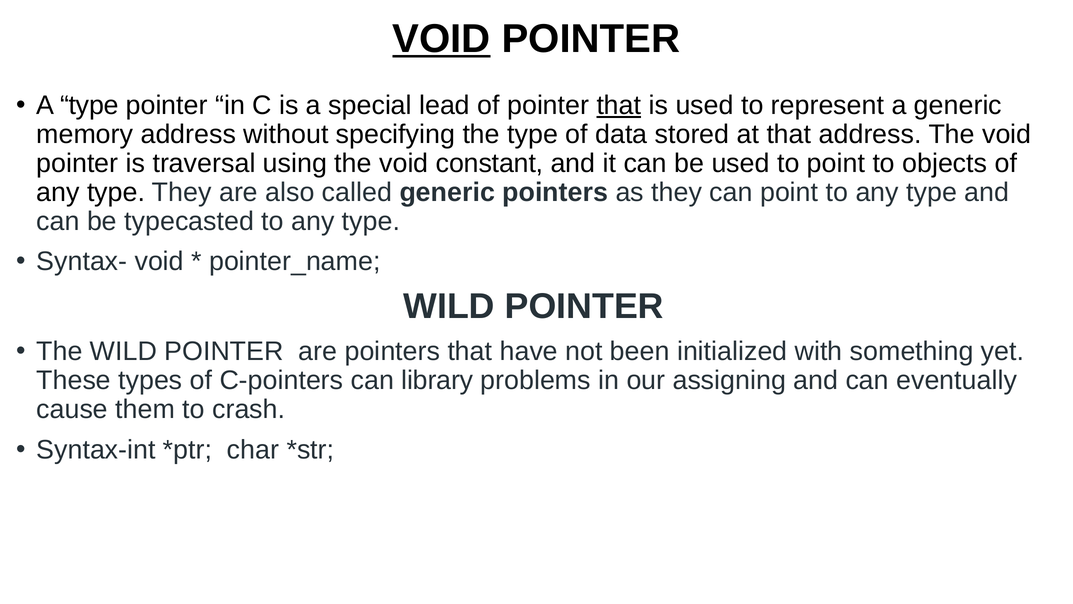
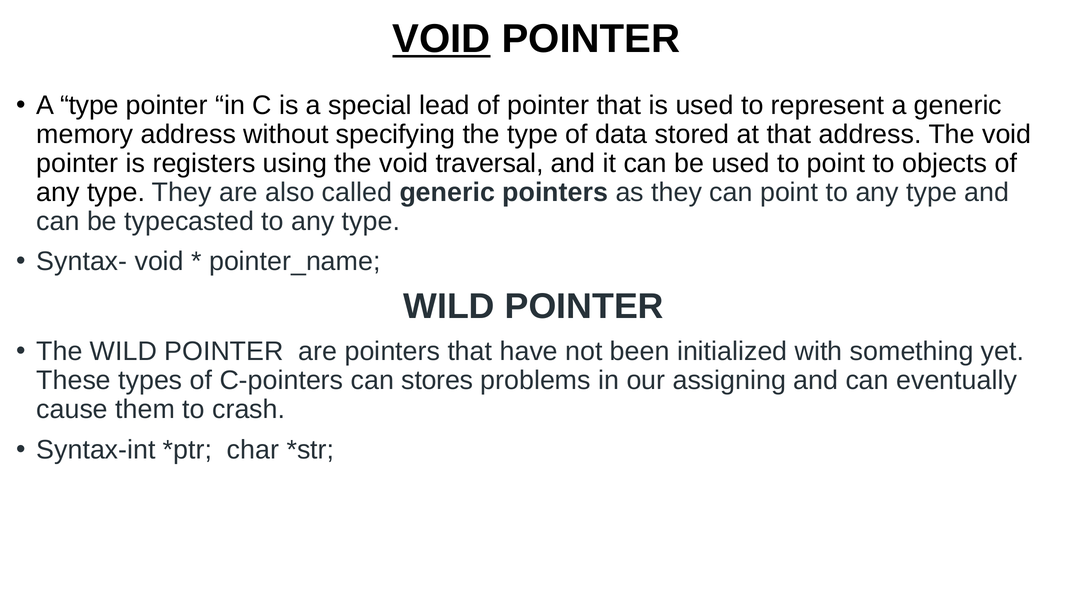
that underline: present -> none (619, 105)
traversal: traversal -> registers (204, 163)
constant: constant -> traversal (490, 163)
library: library -> stores (437, 380)
